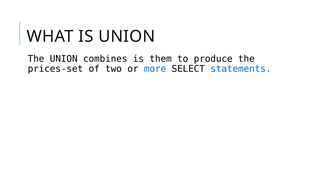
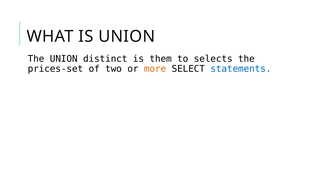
combines: combines -> distinct (105, 59)
produce: produce -> selects (213, 59)
more colour: blue -> orange (155, 69)
